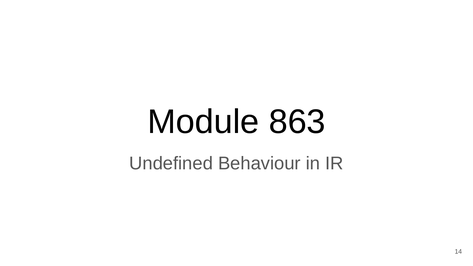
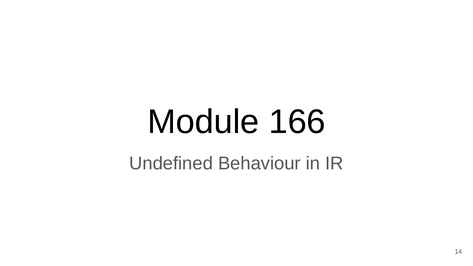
863: 863 -> 166 (297, 122)
